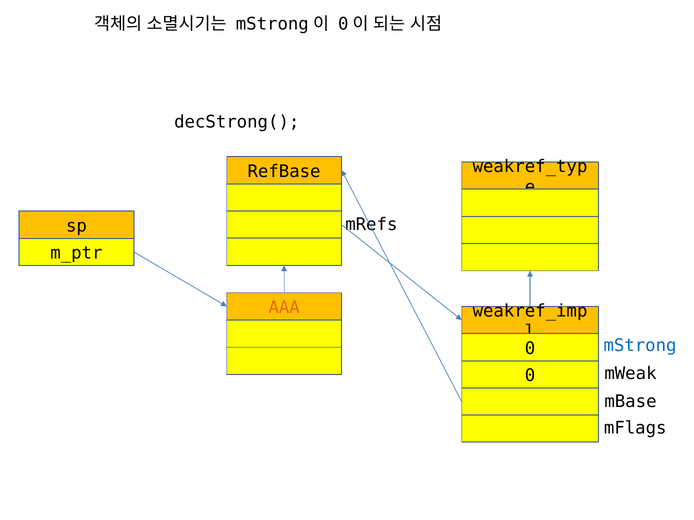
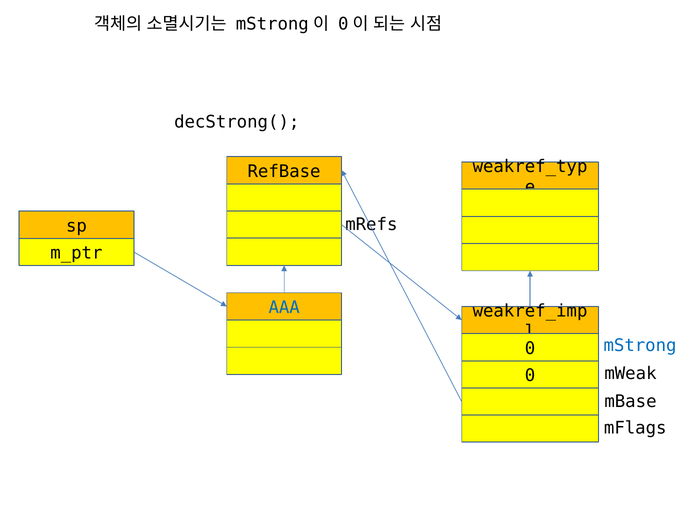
AAA colour: orange -> blue (284, 308)
